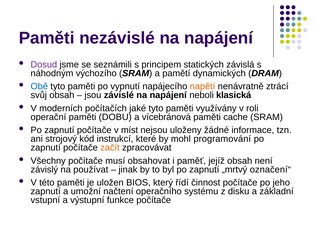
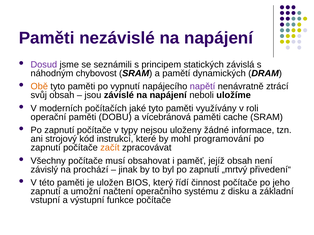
výchozího: výchozího -> chybovost (96, 73)
Obě colour: blue -> orange (39, 87)
napětí colour: orange -> purple (203, 87)
klasická: klasická -> uložíme (234, 95)
míst: míst -> typy (130, 130)
používat: používat -> prochází (91, 170)
označení“: označení“ -> přivedení“ (270, 170)
